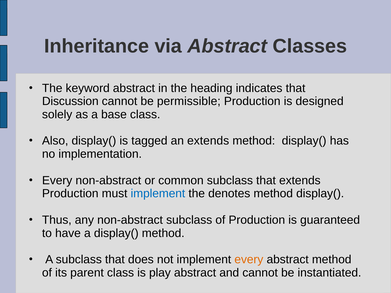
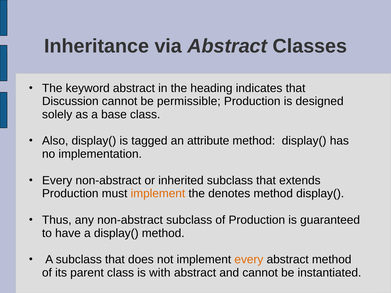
an extends: extends -> attribute (208, 141)
common: common -> inherited (181, 181)
implement colour: blue -> orange (158, 194)
play: play -> with (160, 273)
